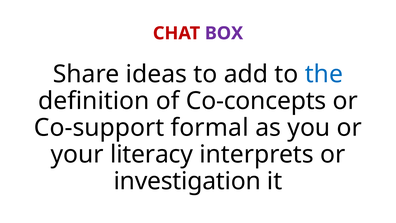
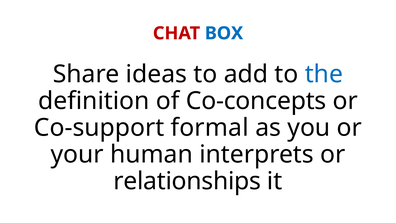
BOX colour: purple -> blue (224, 33)
literacy: literacy -> human (151, 154)
investigation: investigation -> relationships (187, 181)
